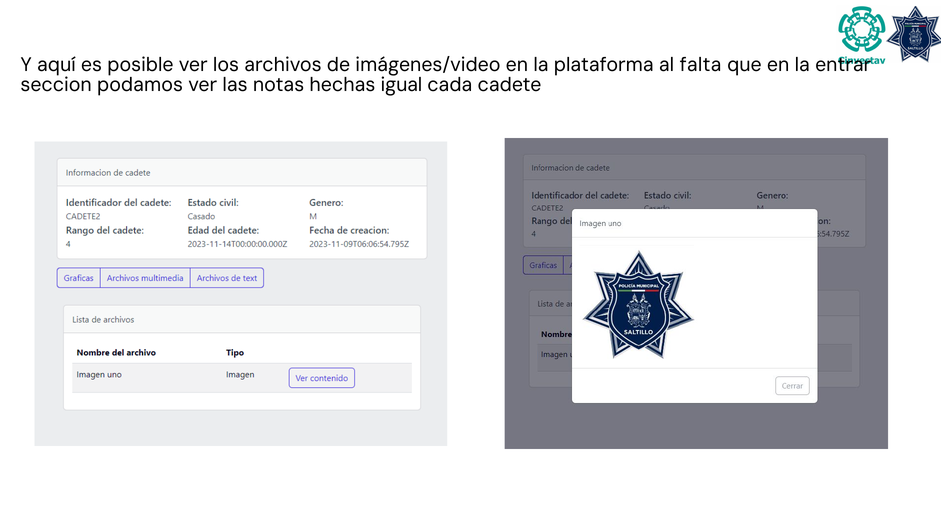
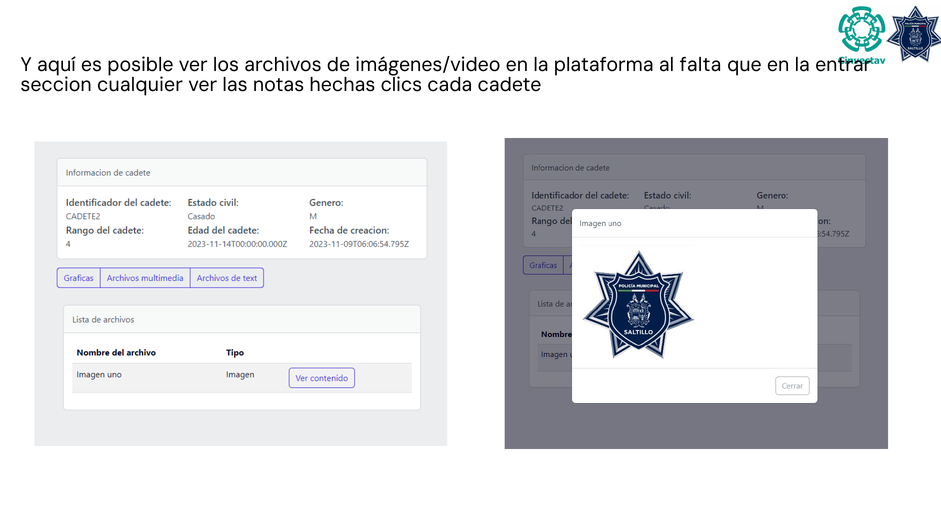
podamos: podamos -> cualquier (140, 85)
igual: igual -> clics (401, 85)
